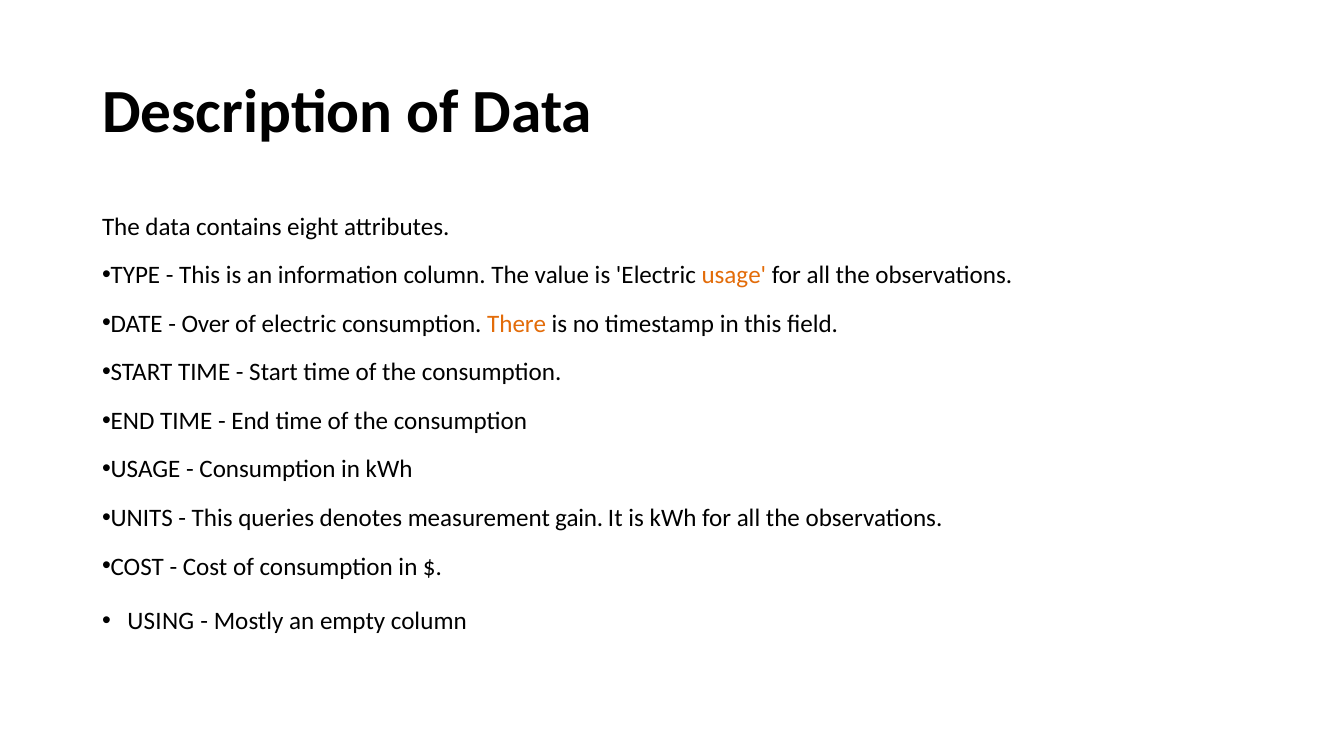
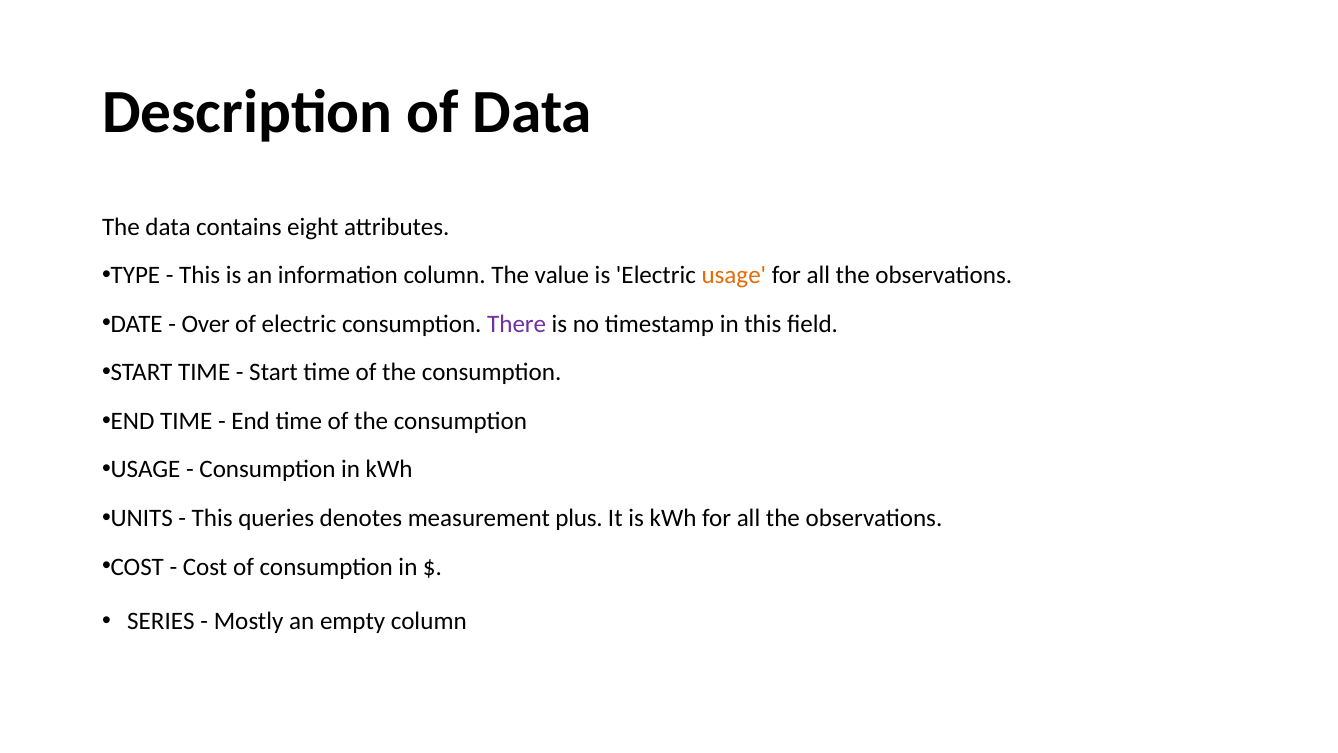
There colour: orange -> purple (517, 324)
gain: gain -> plus (579, 518)
USING: USING -> SERIES (161, 621)
